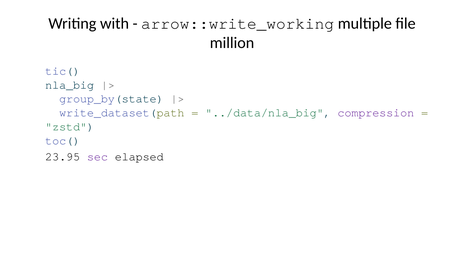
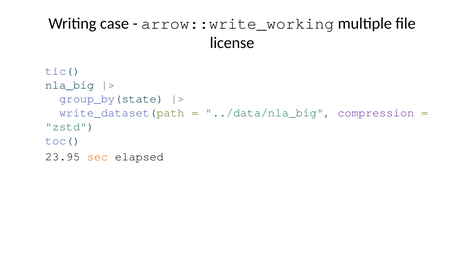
with: with -> case (114, 24)
million: million -> license (232, 43)
sec colour: purple -> orange (97, 157)
